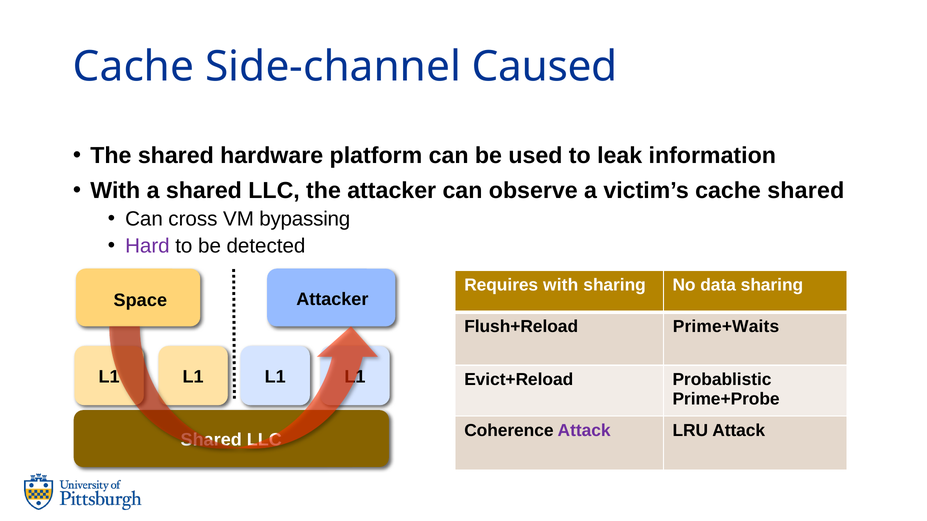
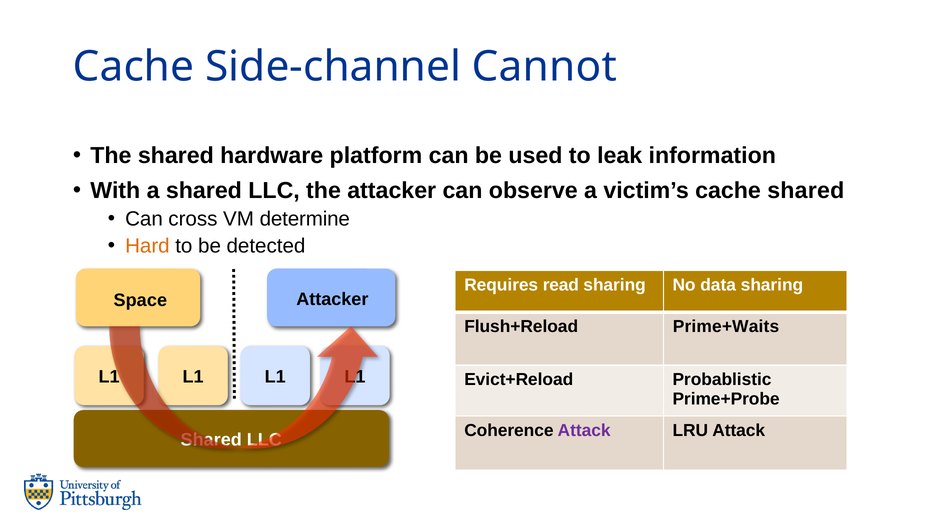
Caused: Caused -> Cannot (544, 67)
bypassing: bypassing -> determine (305, 219)
Hard colour: purple -> orange (147, 246)
Requires with: with -> read (561, 285)
